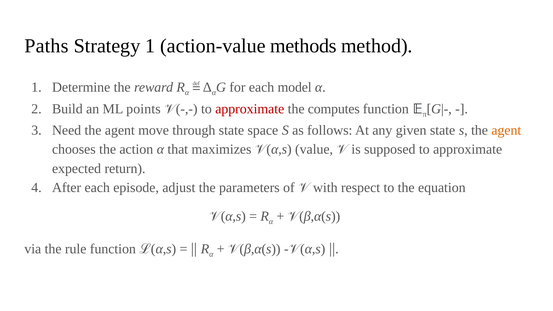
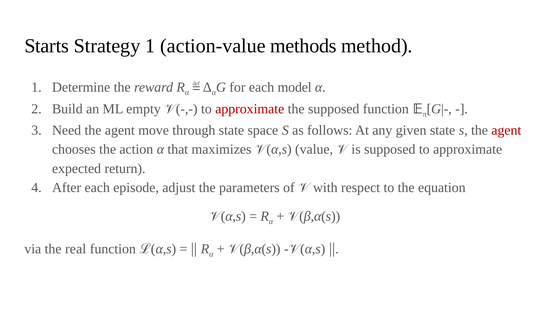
Paths: Paths -> Starts (47, 46)
points: points -> empty (144, 109)
the computes: computes -> supposed (334, 109)
agent colour: orange -> red (506, 130)
rule: rule -> real (76, 249)
